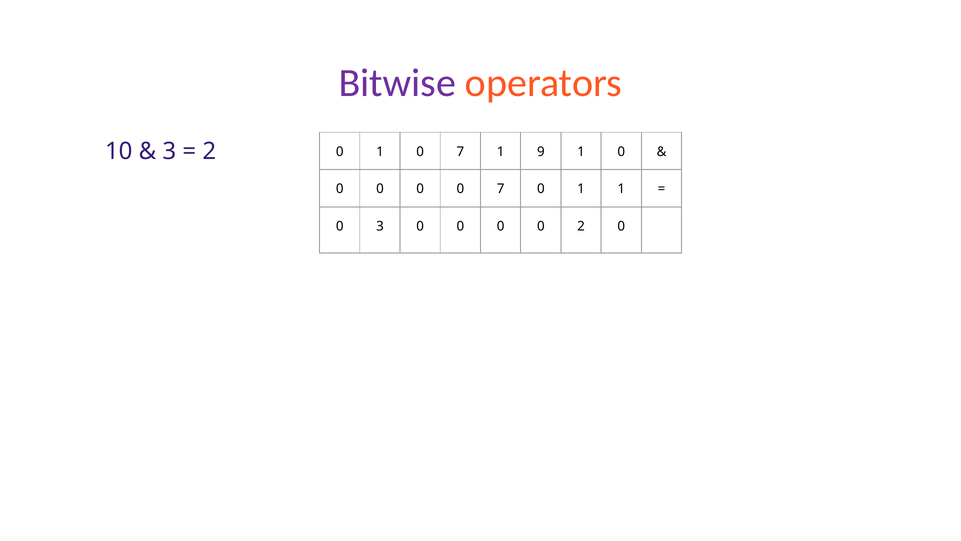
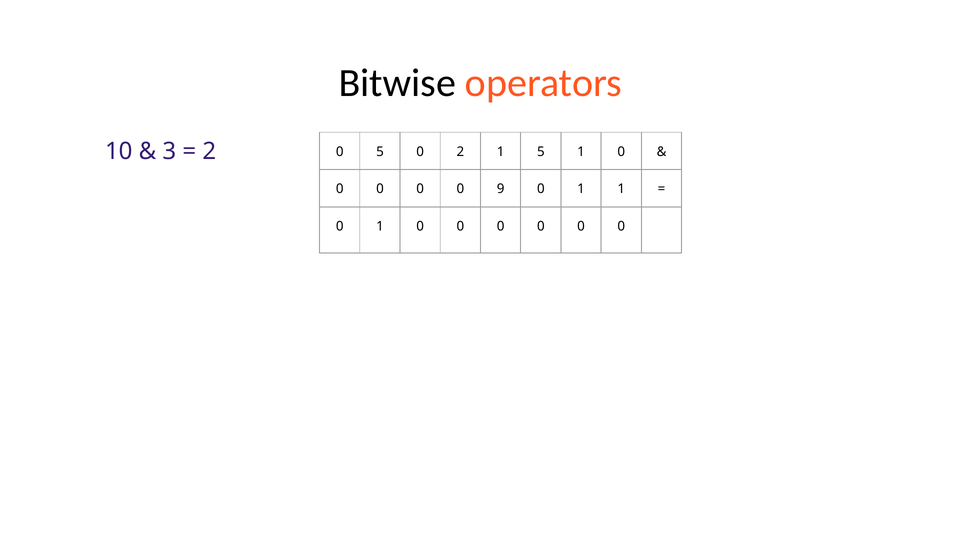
Bitwise colour: purple -> black (397, 83)
1: 1 -> 5 (380, 152)
7: 7 -> 2 (460, 152)
1 9: 9 -> 5 (541, 152)
0 0 7: 7 -> 9 (501, 189)
3: 3 -> 1 (380, 226)
2: 2 -> 0 (581, 226)
